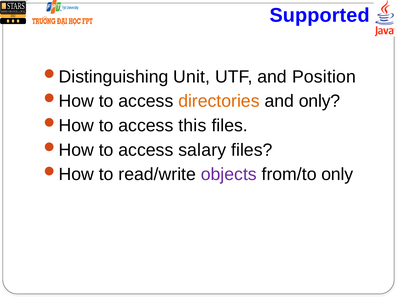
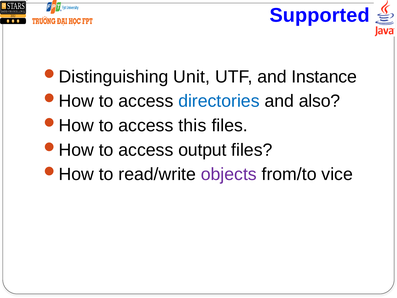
Position: Position -> Instance (324, 77)
directories colour: orange -> blue (219, 101)
and only: only -> also (320, 101)
salary: salary -> output (202, 150)
from/to only: only -> vice (337, 174)
